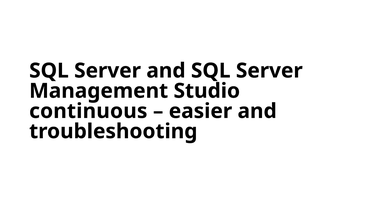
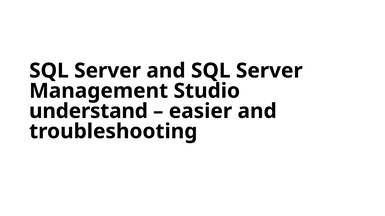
continuous: continuous -> understand (88, 111)
